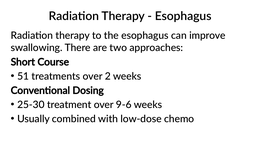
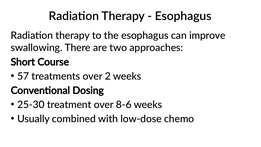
51: 51 -> 57 (23, 76)
9-6: 9-6 -> 8-6 (124, 105)
